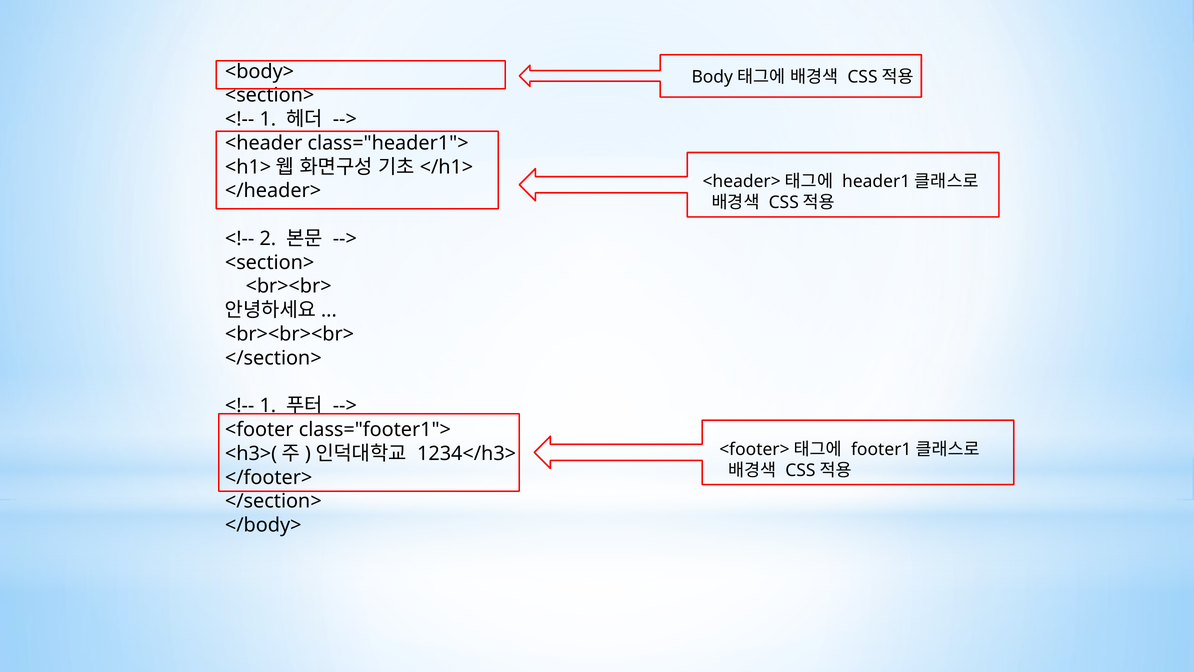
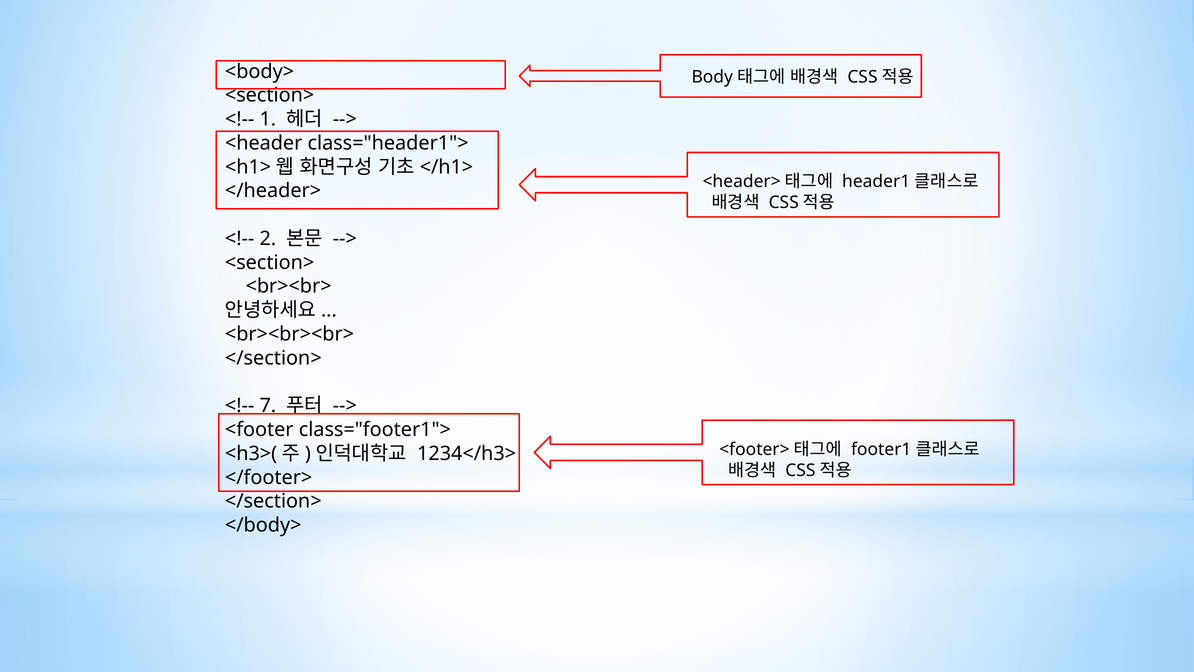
1: 1 -> 7 (268, 406)
